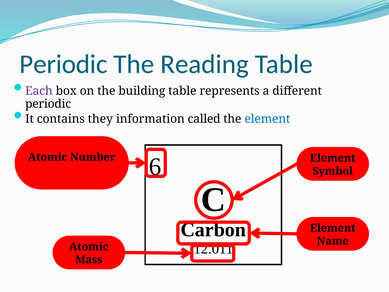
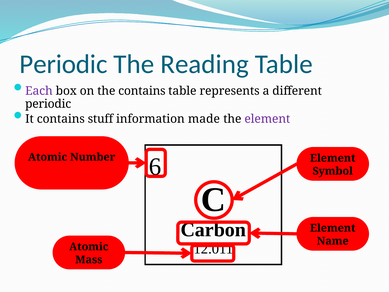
the building: building -> contains (142, 91)
they: they -> stuff (100, 119)
called: called -> made (204, 119)
element colour: blue -> purple (267, 119)
